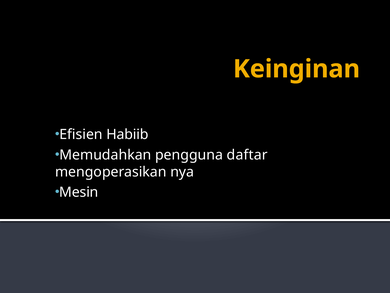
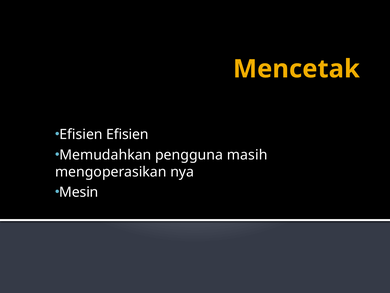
Keinginan: Keinginan -> Mencetak (296, 69)
Efisien Habiib: Habiib -> Efisien (127, 134)
daftar: daftar -> masih (247, 155)
